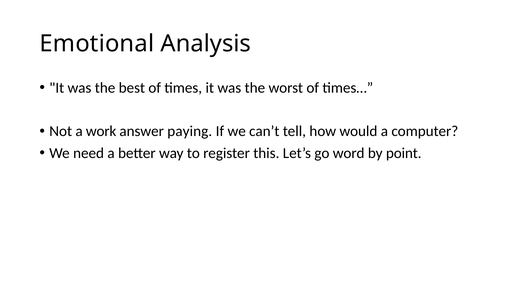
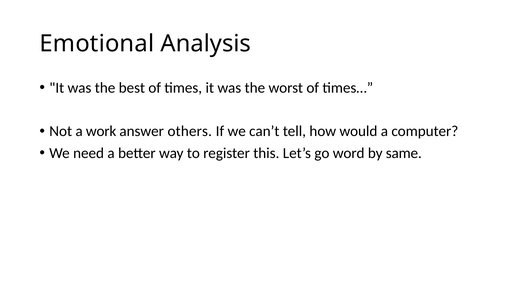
paying: paying -> others (190, 131)
point: point -> same (404, 153)
